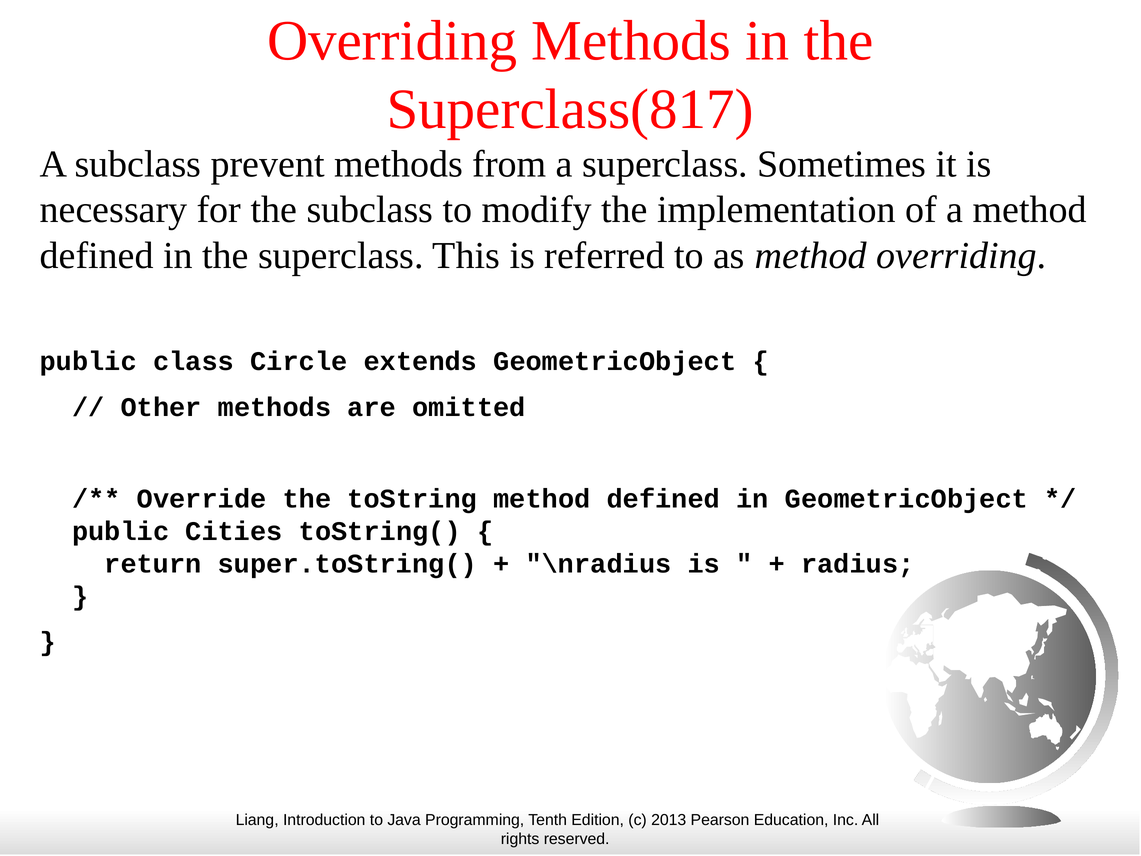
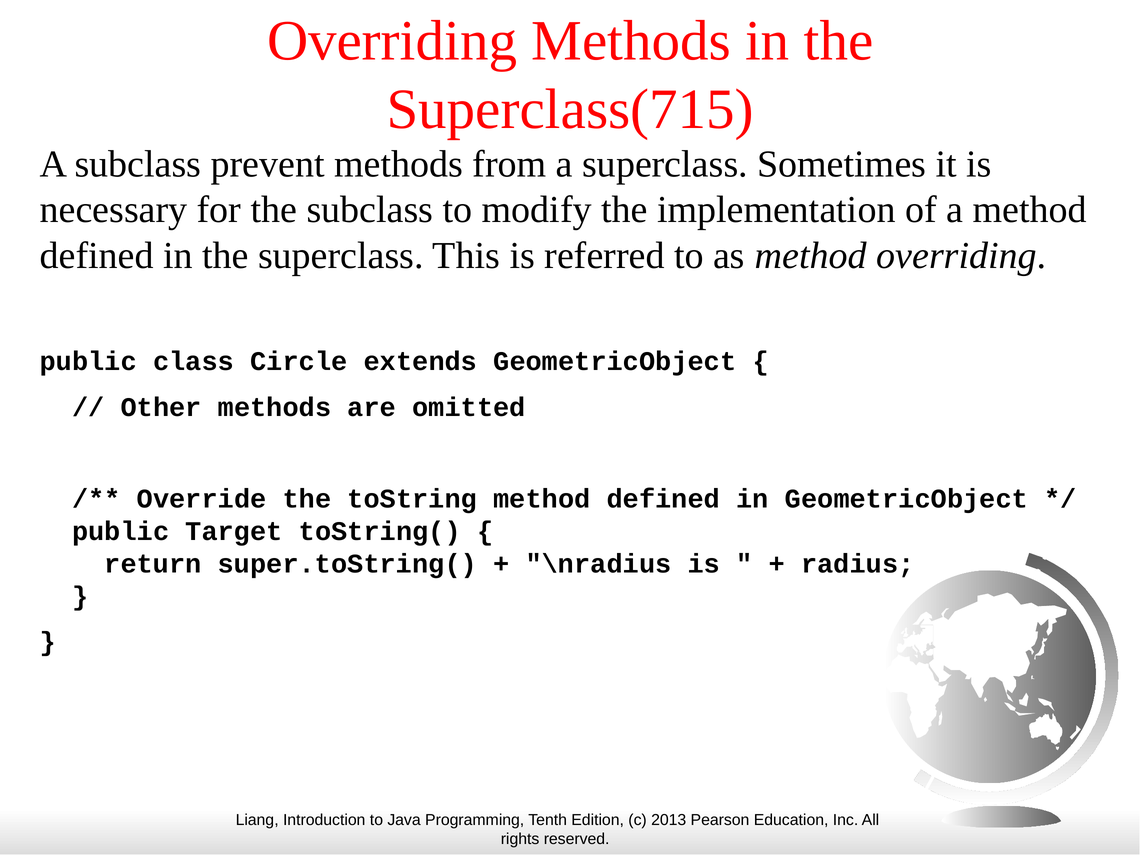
Superclass(817: Superclass(817 -> Superclass(715 (570, 110)
Cities: Cities -> Target (234, 531)
